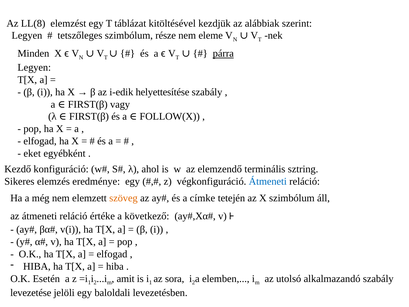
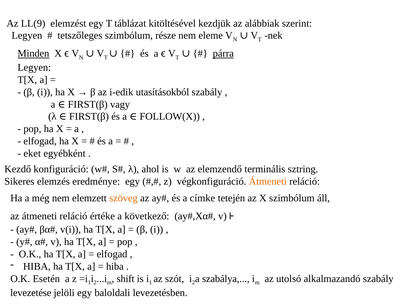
LL(8: LL(8 -> LL(9 (33, 23)
Minden underline: none -> present (33, 53)
helyettesítése: helyettesítése -> utasításokból (163, 92)
Átmeneti colour: blue -> orange (268, 181)
amit: amit -> shift (126, 278)
sora: sora -> szót (175, 278)
elemben: elemben -> szabálya (226, 278)
